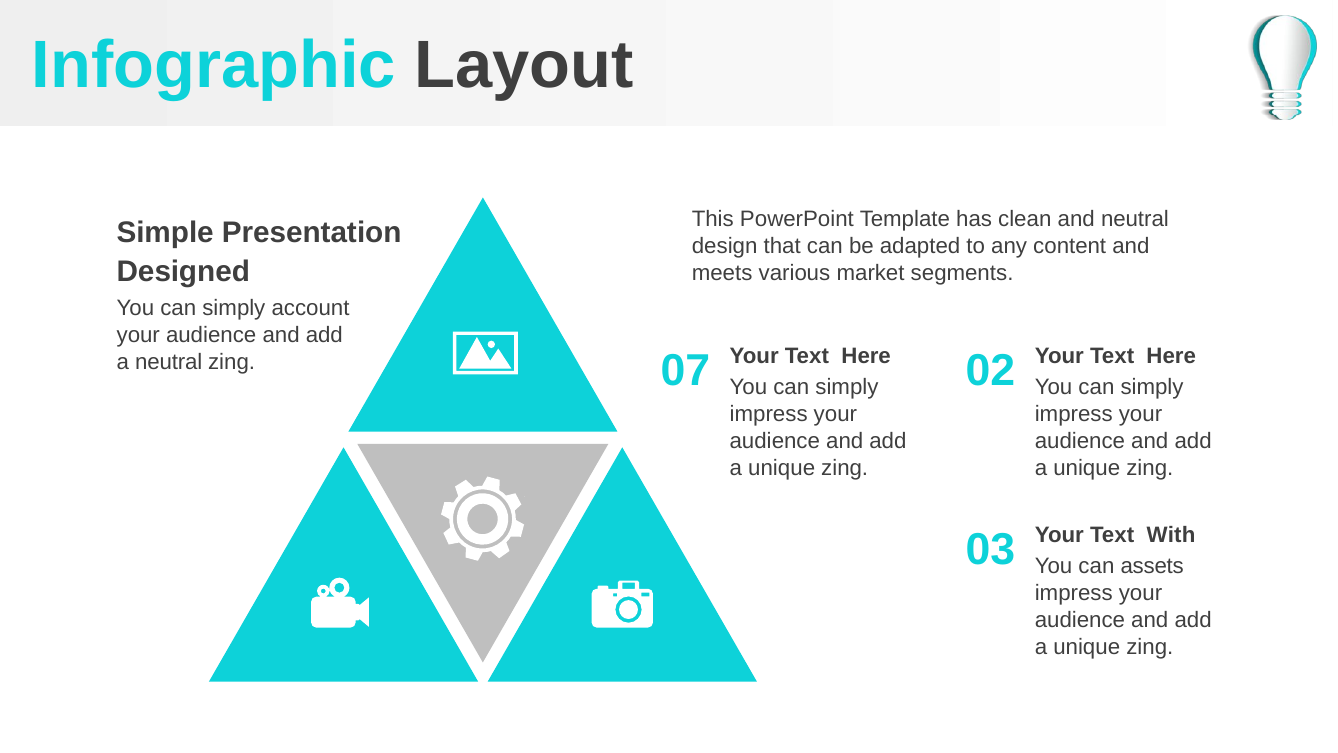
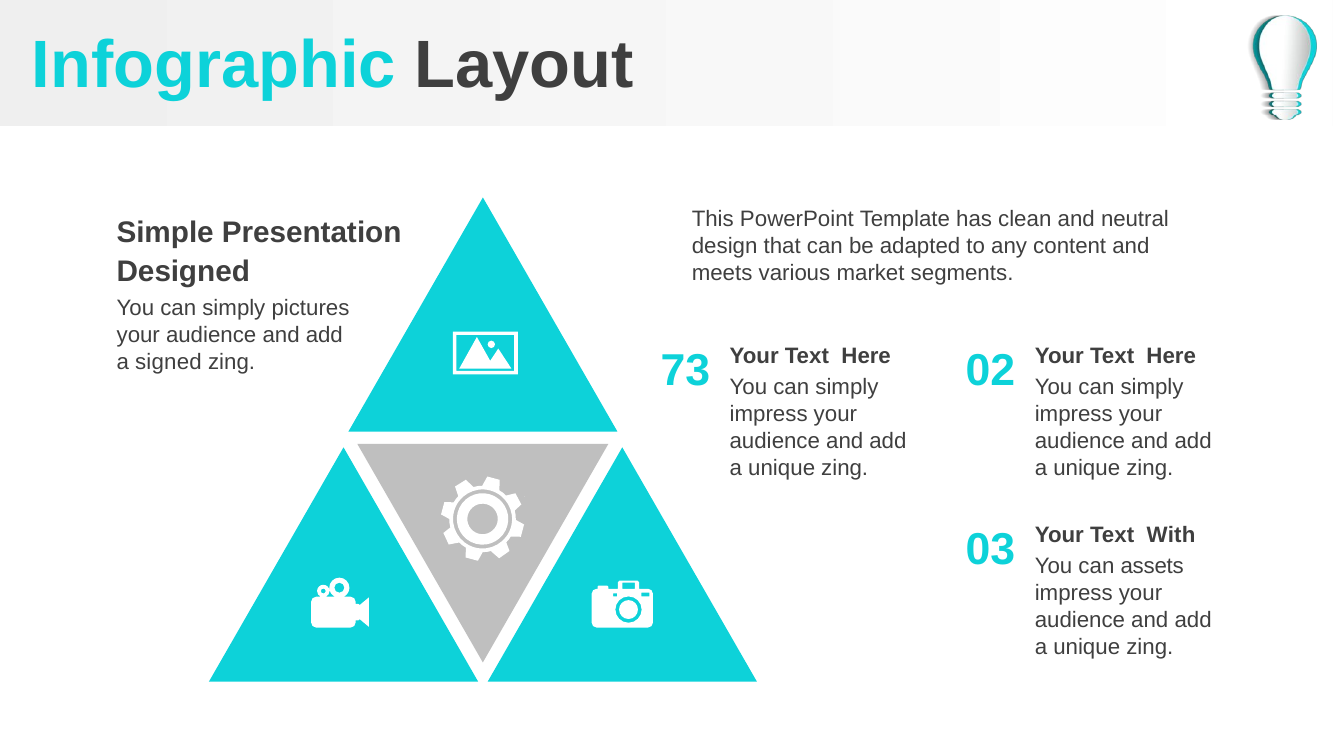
account: account -> pictures (310, 308)
a neutral: neutral -> signed (168, 362)
07: 07 -> 73 (685, 371)
